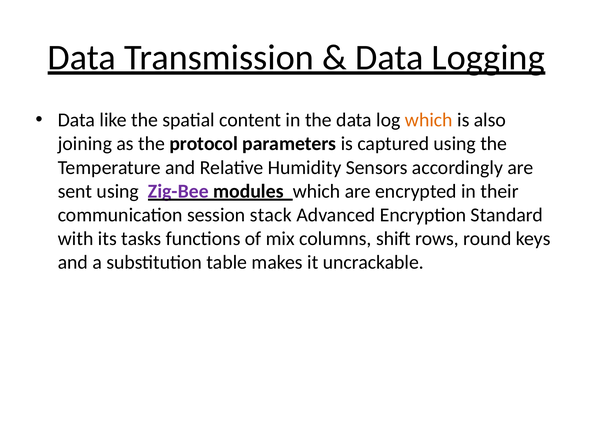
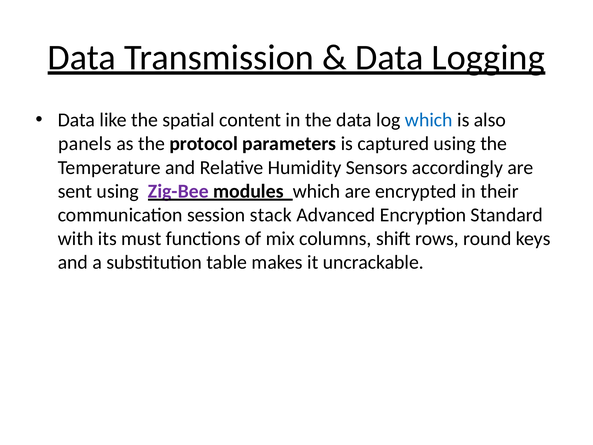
which colour: orange -> blue (429, 120)
joining: joining -> panels (85, 144)
tasks: tasks -> must (141, 239)
